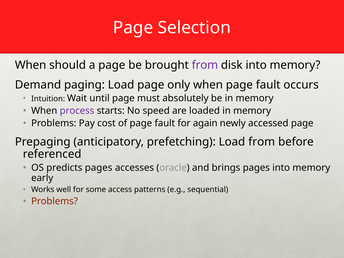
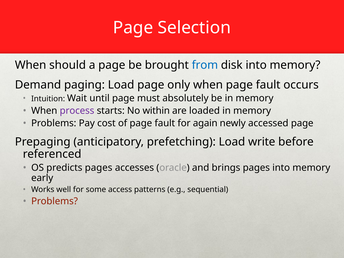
from colour: purple -> blue (205, 65)
speed: speed -> within (156, 111)
Load from: from -> write (262, 142)
